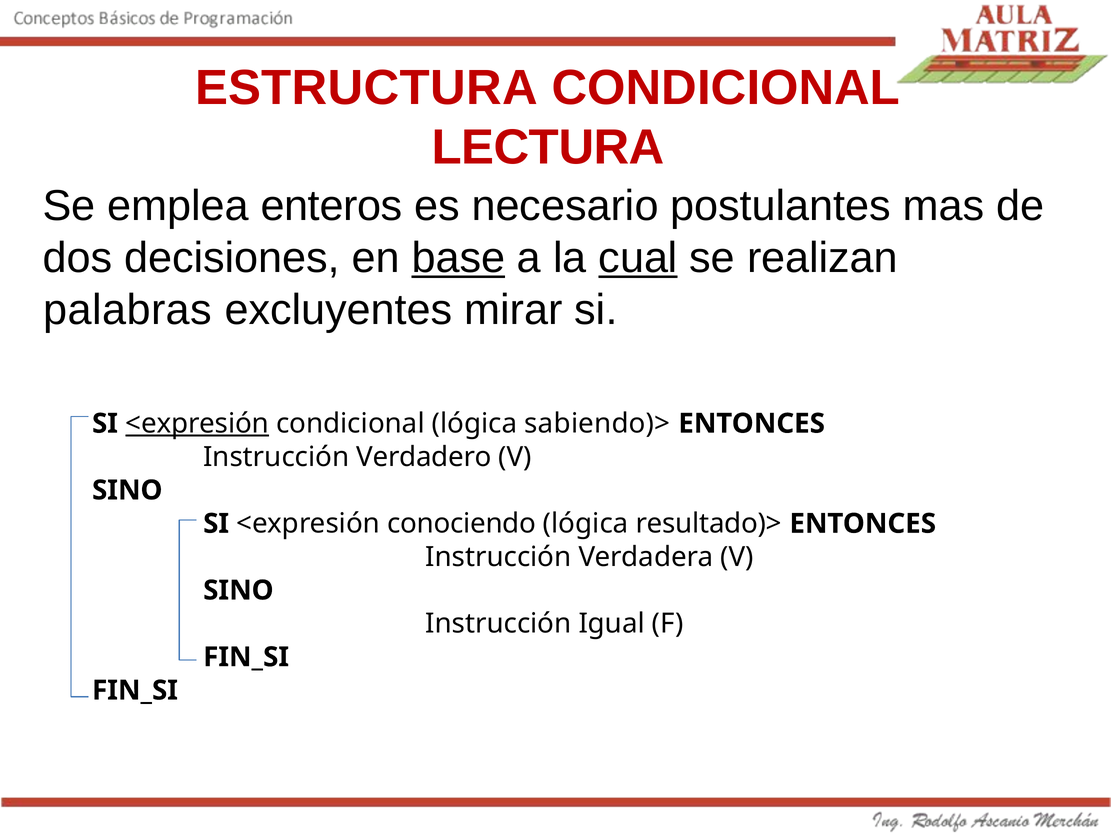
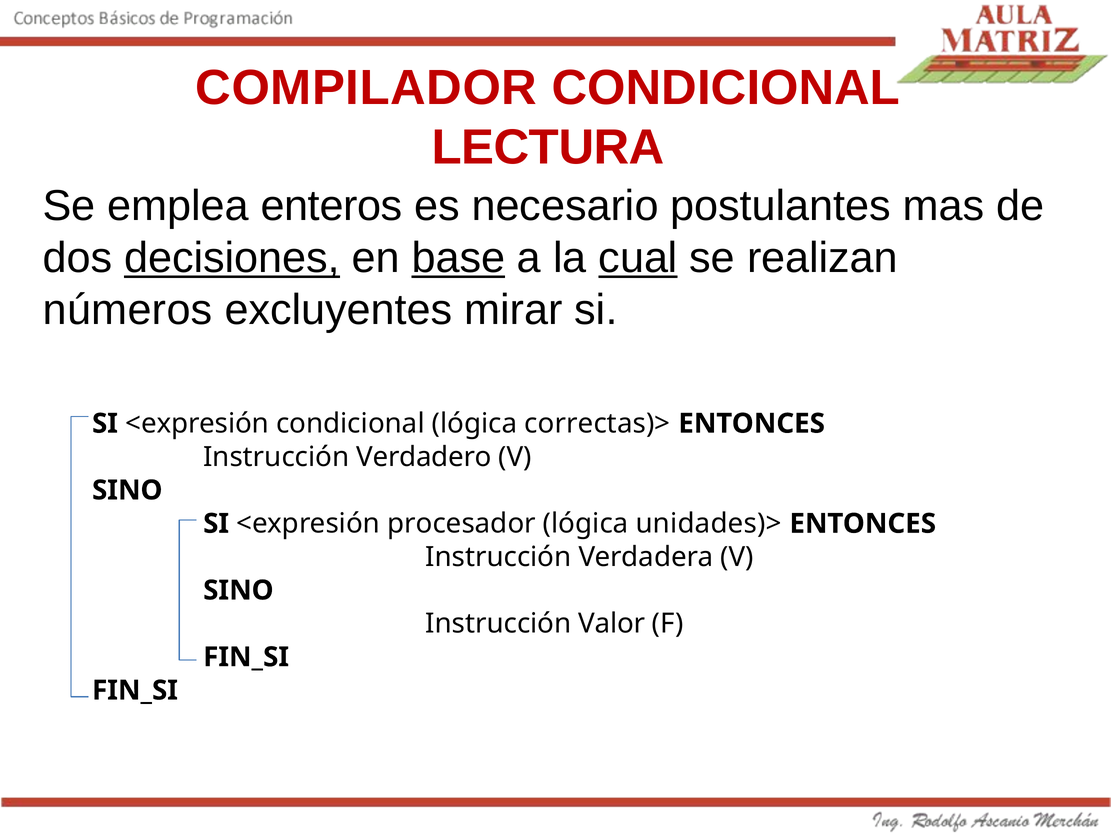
ESTRUCTURA: ESTRUCTURA -> COMPILADOR (366, 88)
decisiones underline: none -> present (232, 258)
palabras: palabras -> números (128, 310)
<expresión underline: present -> none (197, 423)
sabiendo)>: sabiendo)> -> correctas)> (597, 423)
conociendo: conociendo -> procesador (462, 523)
resultado)>: resultado)> -> unidades)> (708, 523)
Igual: Igual -> Valor (612, 623)
